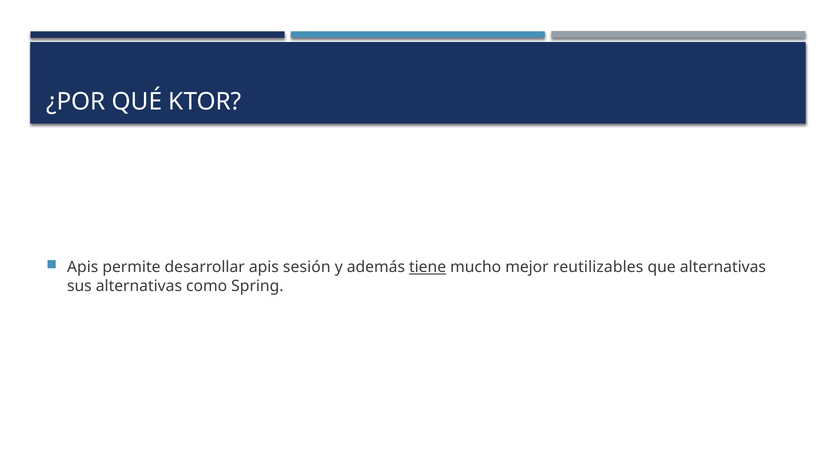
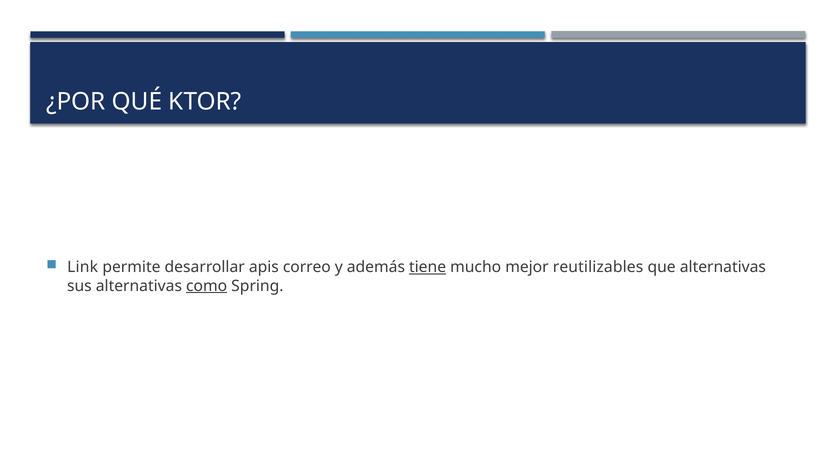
Apis: Apis -> Link (83, 267)
sesión: sesión -> correo (307, 267)
como underline: none -> present (207, 286)
